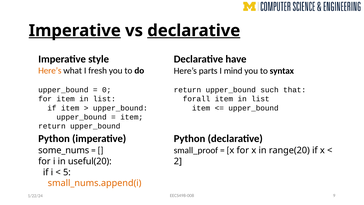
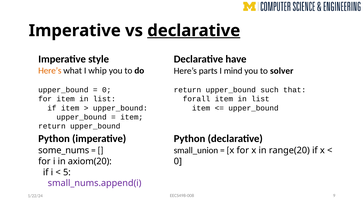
Imperative underline: present -> none (75, 31)
fresh: fresh -> whip (98, 71)
syntax: syntax -> solver (282, 71)
small_proof: small_proof -> small_union (196, 150)
useful(20: useful(20 -> axiom(20 (90, 161)
2: 2 -> 0 (178, 161)
small_nums.append(i colour: orange -> purple (95, 183)
